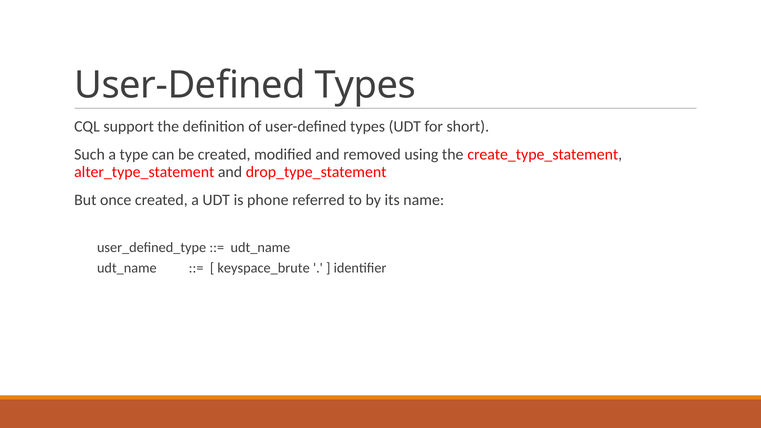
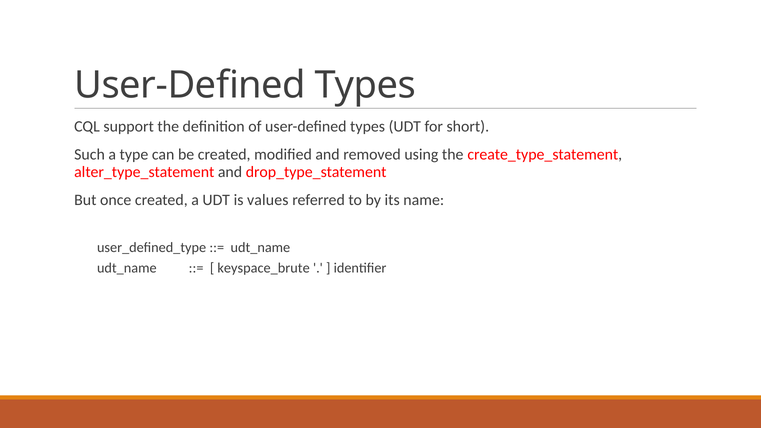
phone: phone -> values (268, 200)
